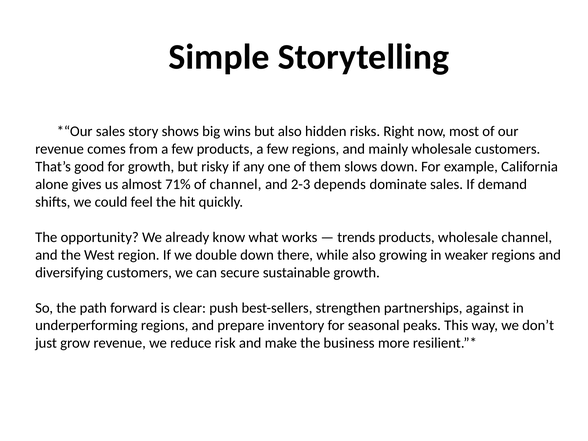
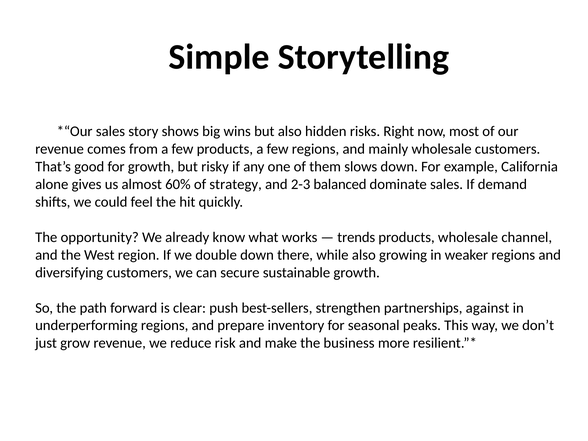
71%: 71% -> 60% (178, 184)
of channel: channel -> strategy (236, 184)
depends: depends -> balanced (340, 184)
